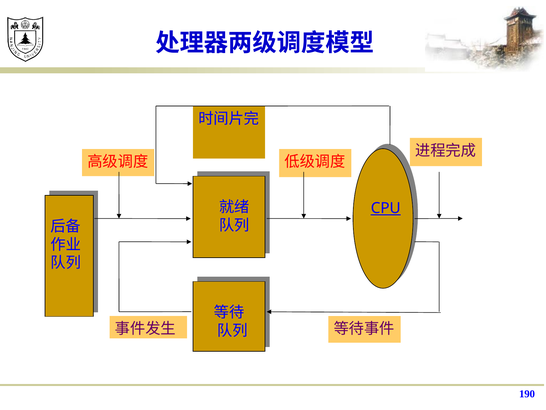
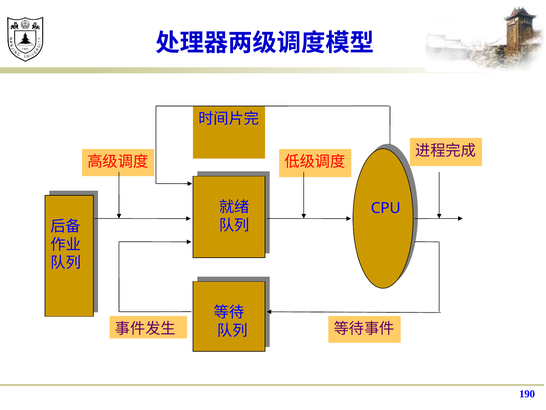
CPU underline: present -> none (386, 208)
